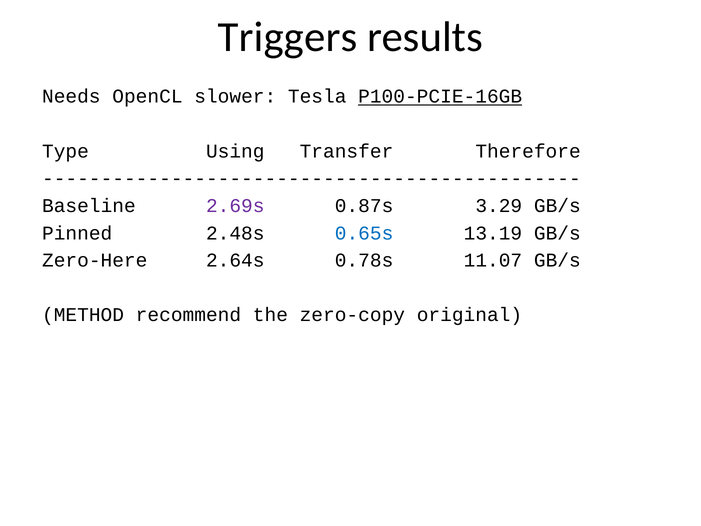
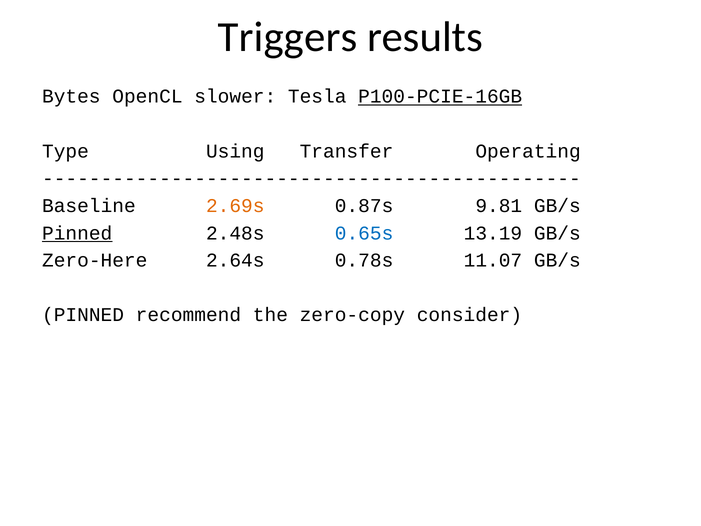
Needs: Needs -> Bytes (71, 97)
Therefore: Therefore -> Operating (528, 151)
2.69s colour: purple -> orange (235, 206)
3.29: 3.29 -> 9.81 (499, 206)
Pinned underline: none -> present (77, 233)
METHOD: METHOD -> PINNED (83, 315)
original: original -> consider (469, 315)
